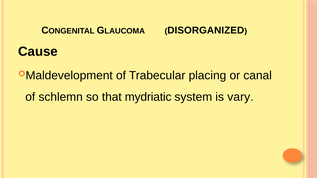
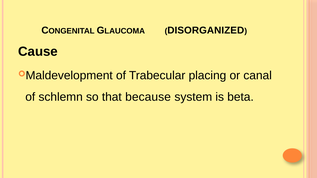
mydriatic: mydriatic -> because (148, 97)
vary: vary -> beta (241, 97)
